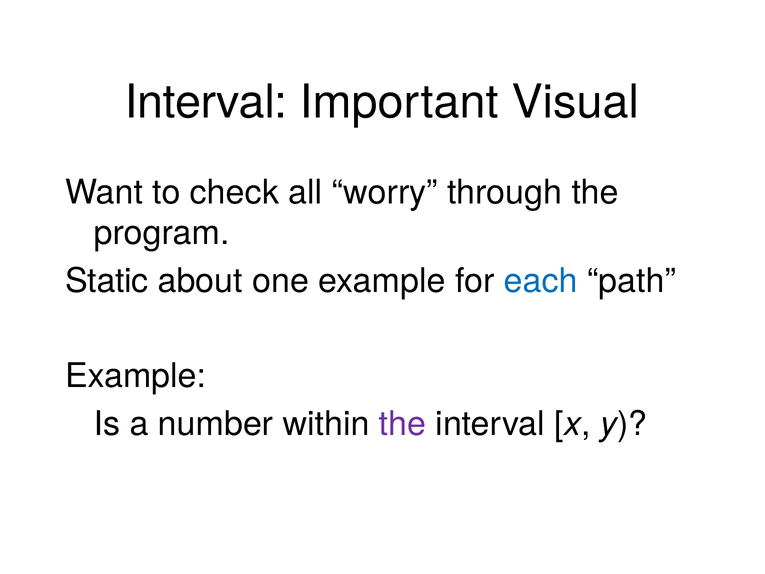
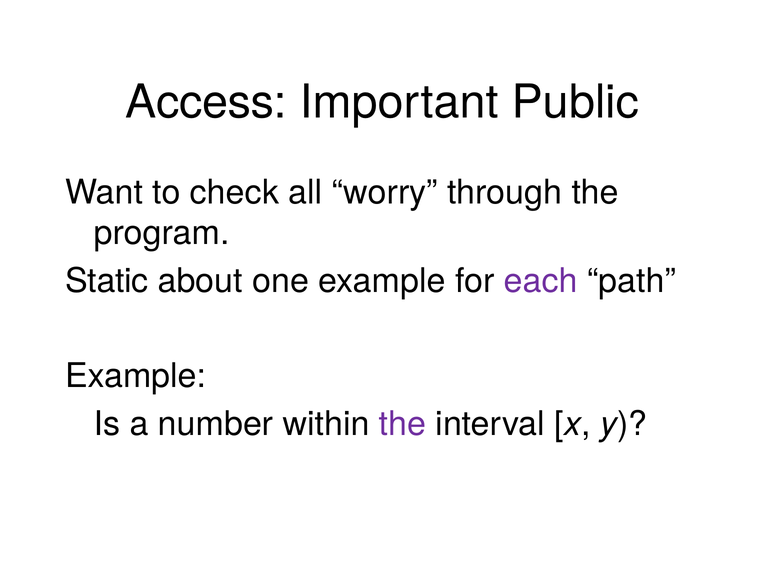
Interval: Interval -> Access (206, 102)
Visual: Visual -> Public (576, 102)
each colour: blue -> purple (541, 281)
